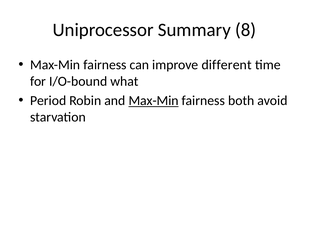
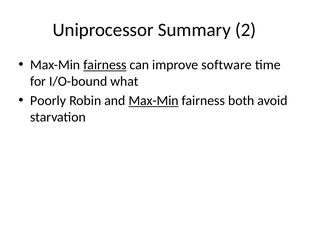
8: 8 -> 2 (246, 30)
fairness underline: none -> present (105, 65)
different: different -> software (227, 65)
Period: Period -> Poorly (48, 101)
